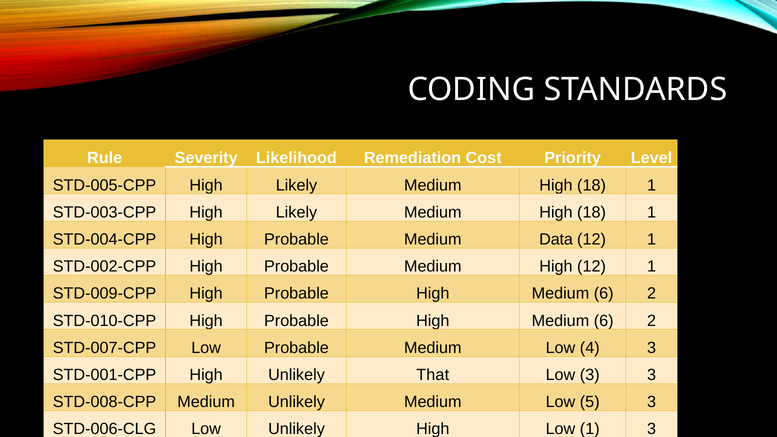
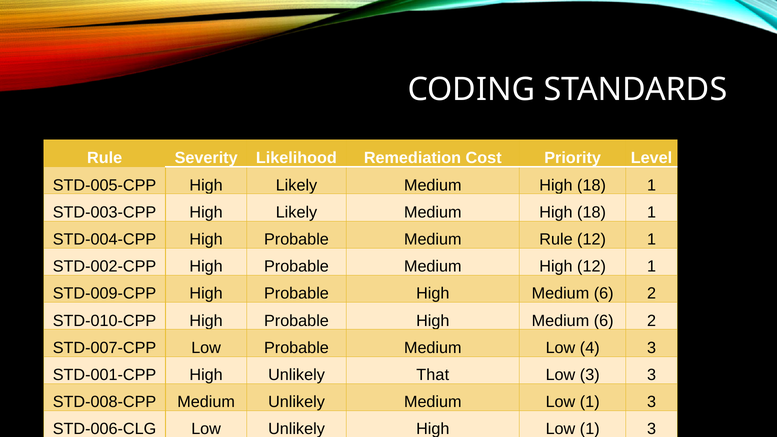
Medium Data: Data -> Rule (556, 239)
Medium Low 5: 5 -> 1 (590, 402)
